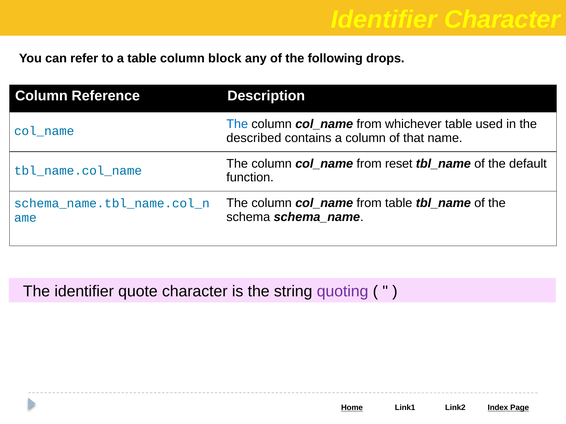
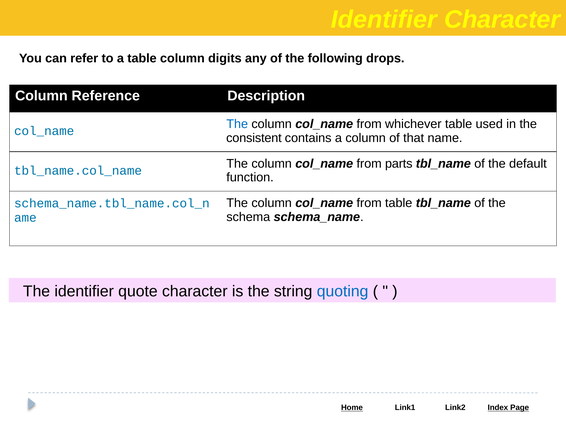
block: block -> digits (225, 58)
described: described -> consistent (254, 138)
reset: reset -> parts (399, 164)
quoting colour: purple -> blue (343, 292)
